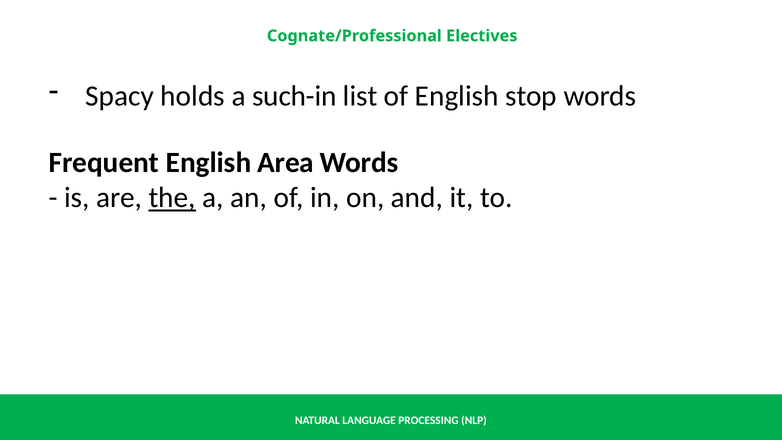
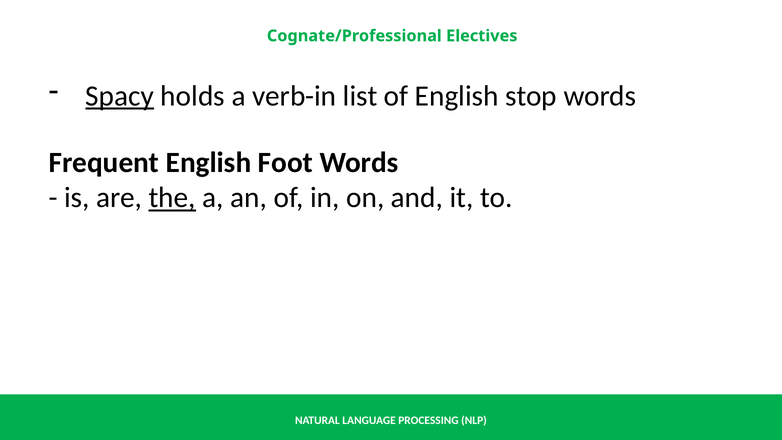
Spacy underline: none -> present (120, 96)
such-in: such-in -> verb-in (294, 96)
Area: Area -> Foot (286, 163)
